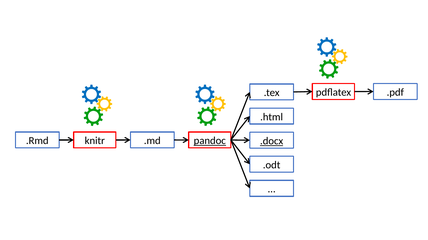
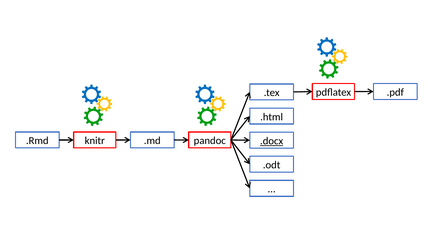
pandoc underline: present -> none (210, 141)
